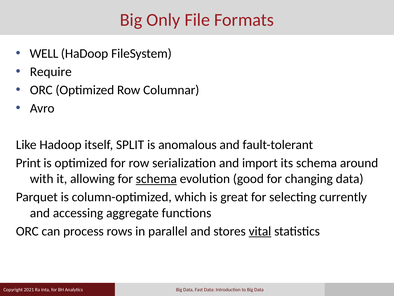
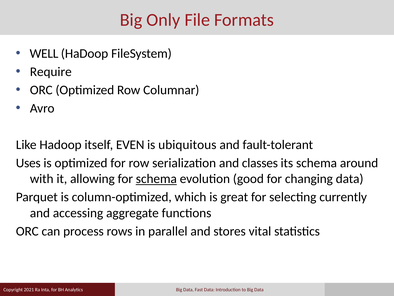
SPLIT: SPLIT -> EVEN (130, 145)
anomalous: anomalous -> ubiquitous (187, 145)
Print: Print -> Uses (28, 163)
import: import -> classes (260, 163)
vital underline: present -> none (260, 231)
